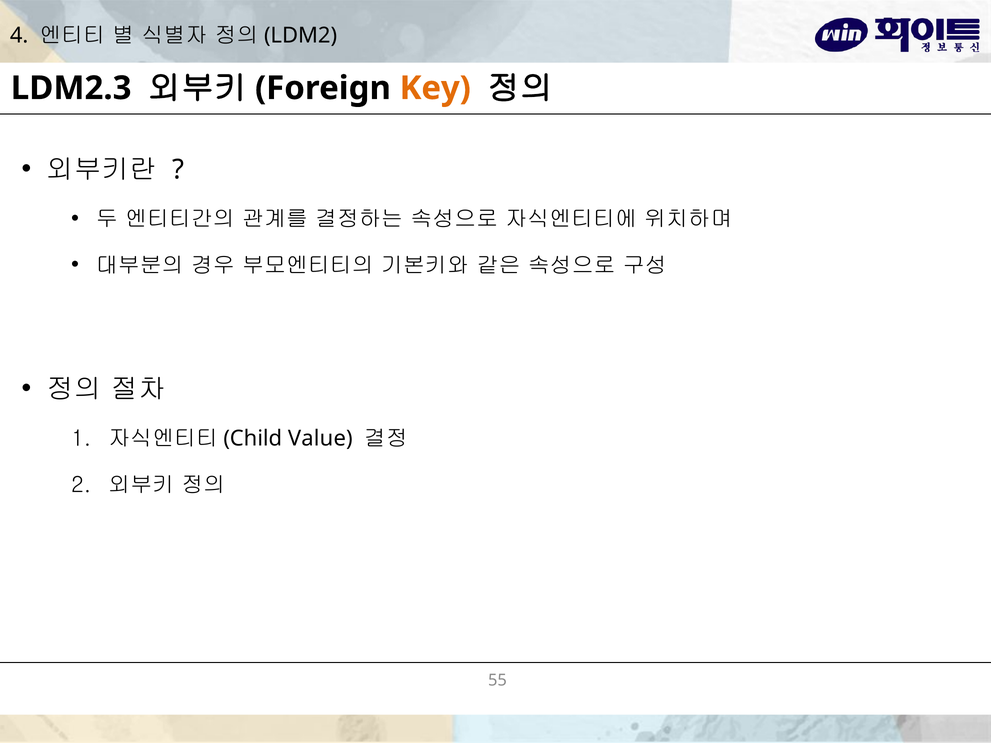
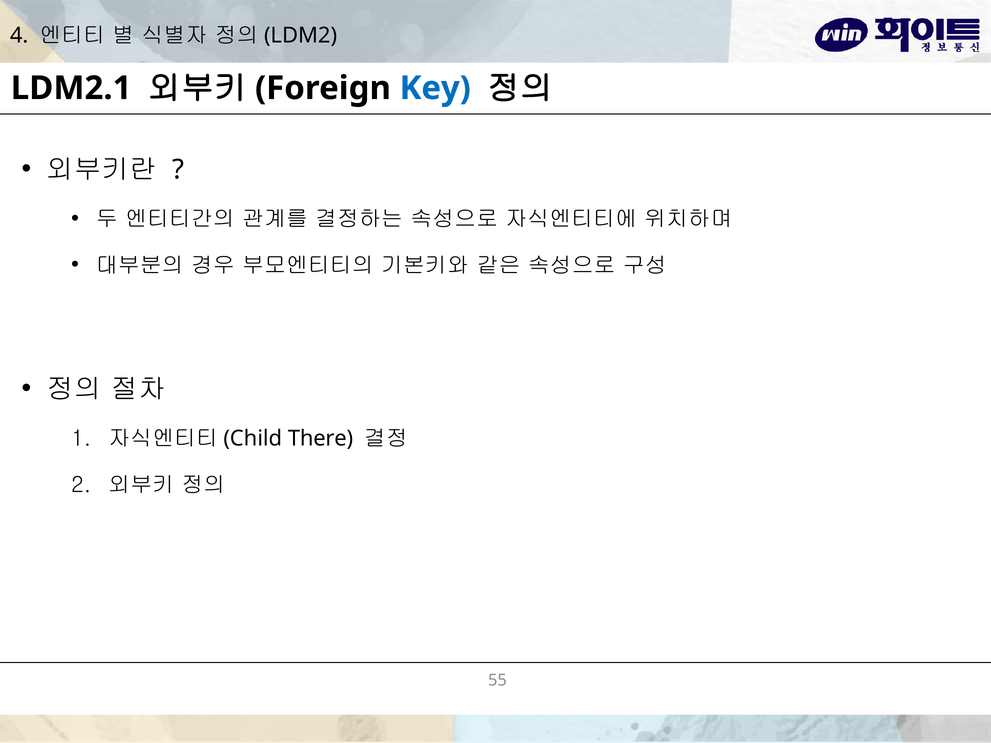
LDM2.3: LDM2.3 -> LDM2.1 (71, 88)
Key colour: orange -> blue (435, 88)
Value: Value -> There (321, 439)
